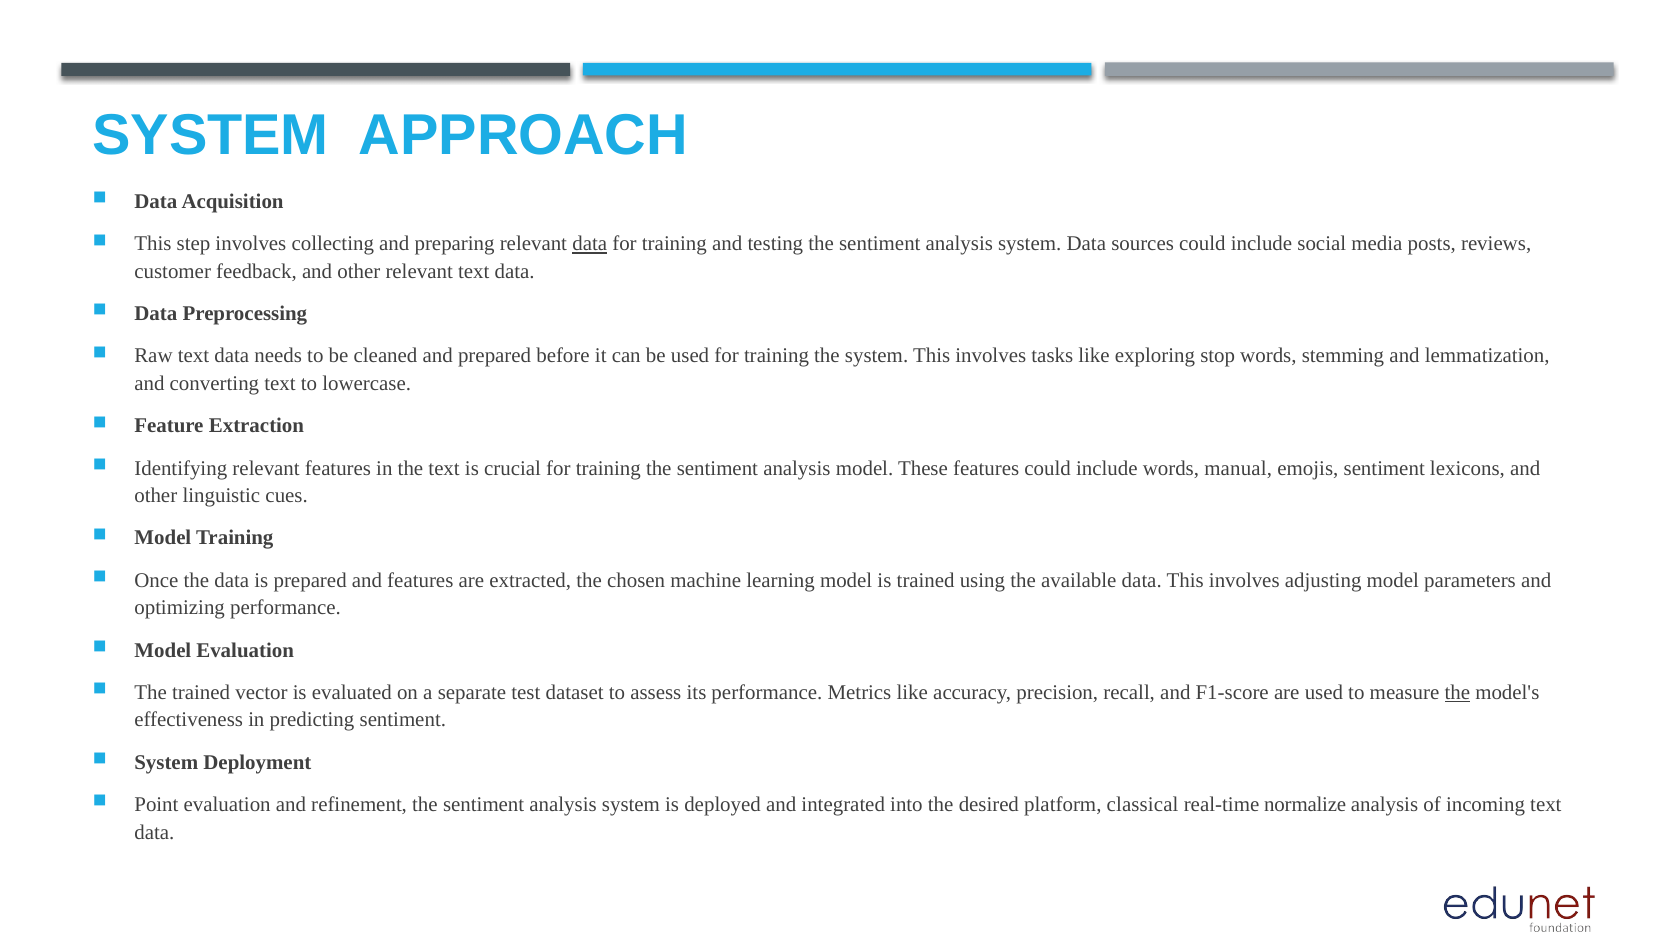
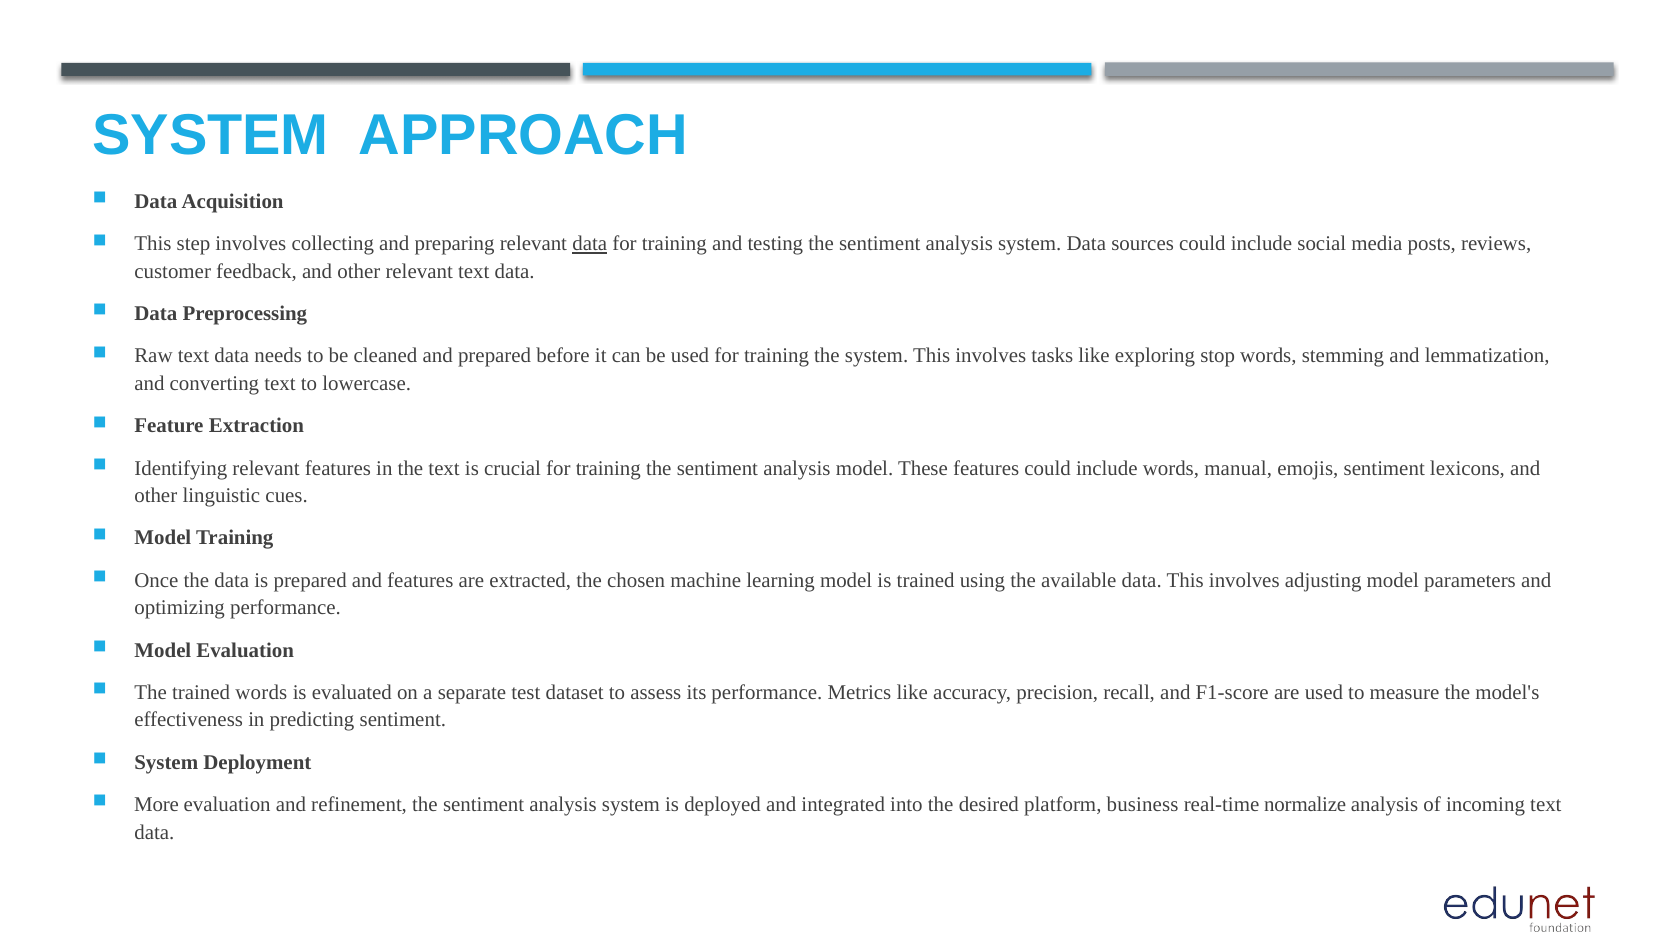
trained vector: vector -> words (261, 693)
the underline: present -> none (1457, 693)
Point: Point -> More (157, 805)
classical: classical -> business (1143, 805)
